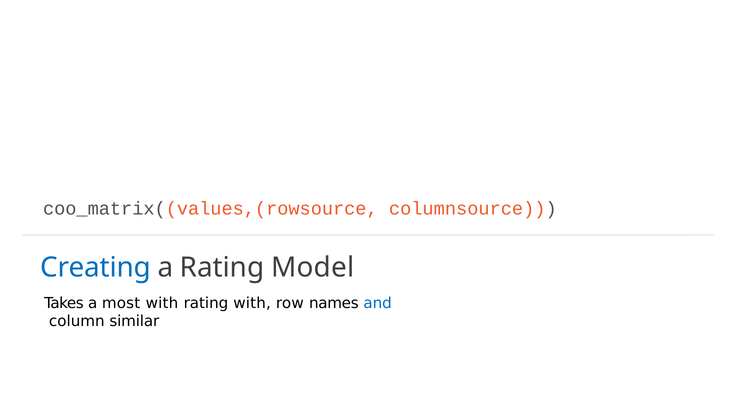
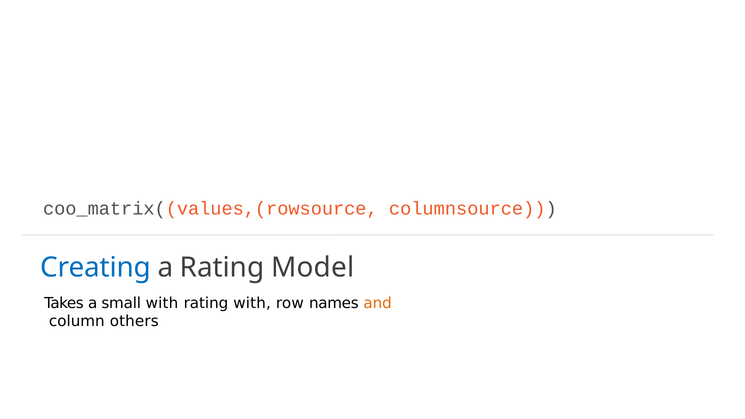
most: most -> small (121, 303)
and colour: blue -> orange (378, 303)
similar: similar -> others (134, 322)
